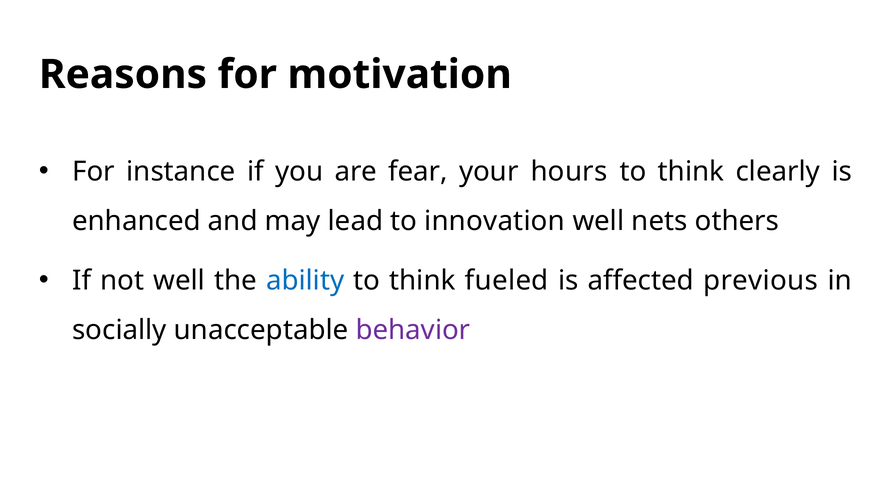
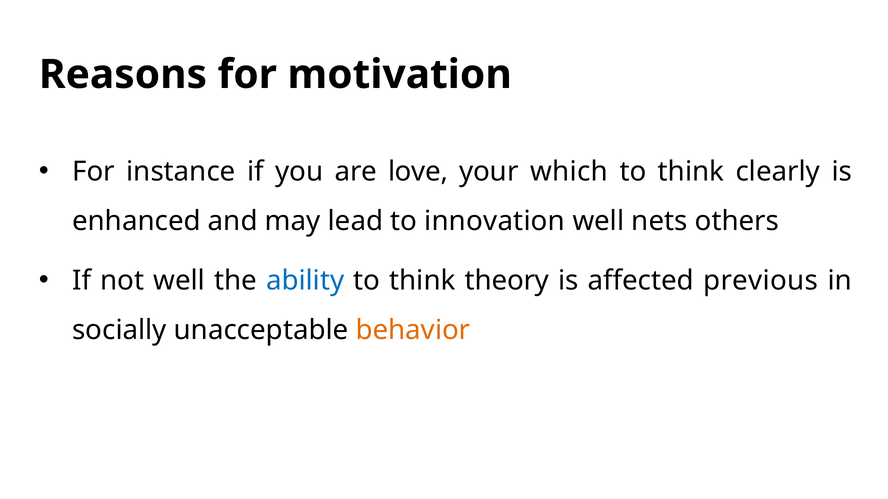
fear: fear -> love (418, 172)
hours: hours -> which (569, 172)
fueled: fueled -> theory (507, 281)
behavior colour: purple -> orange (413, 331)
